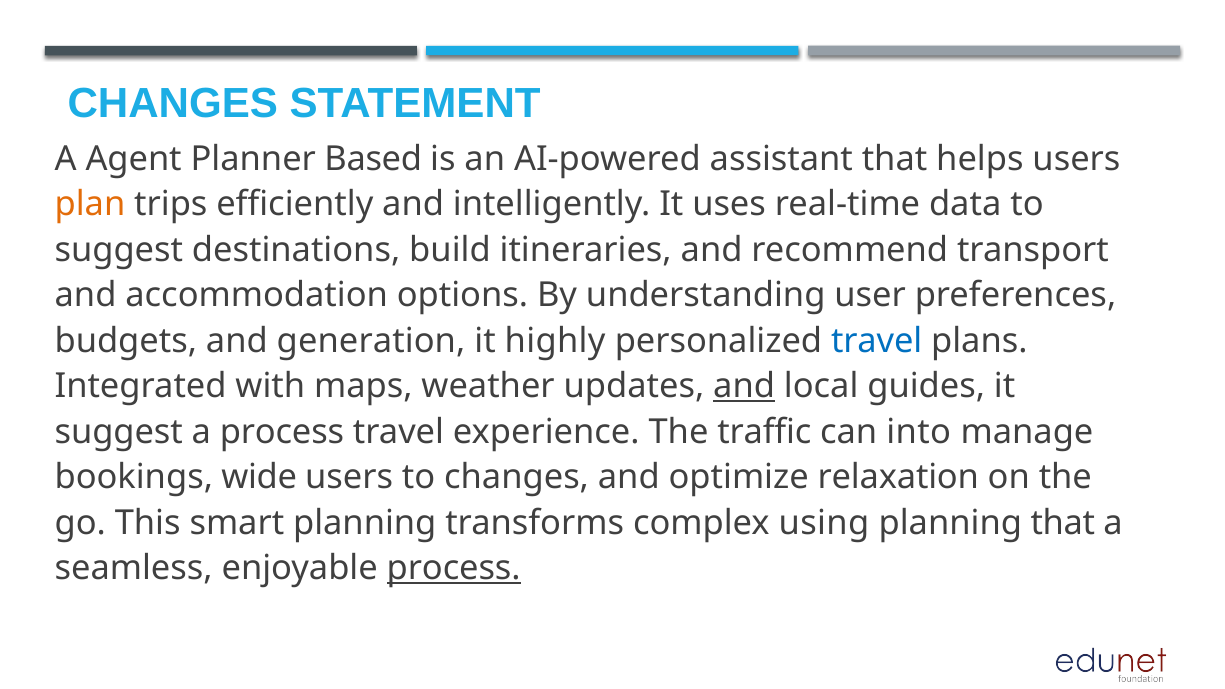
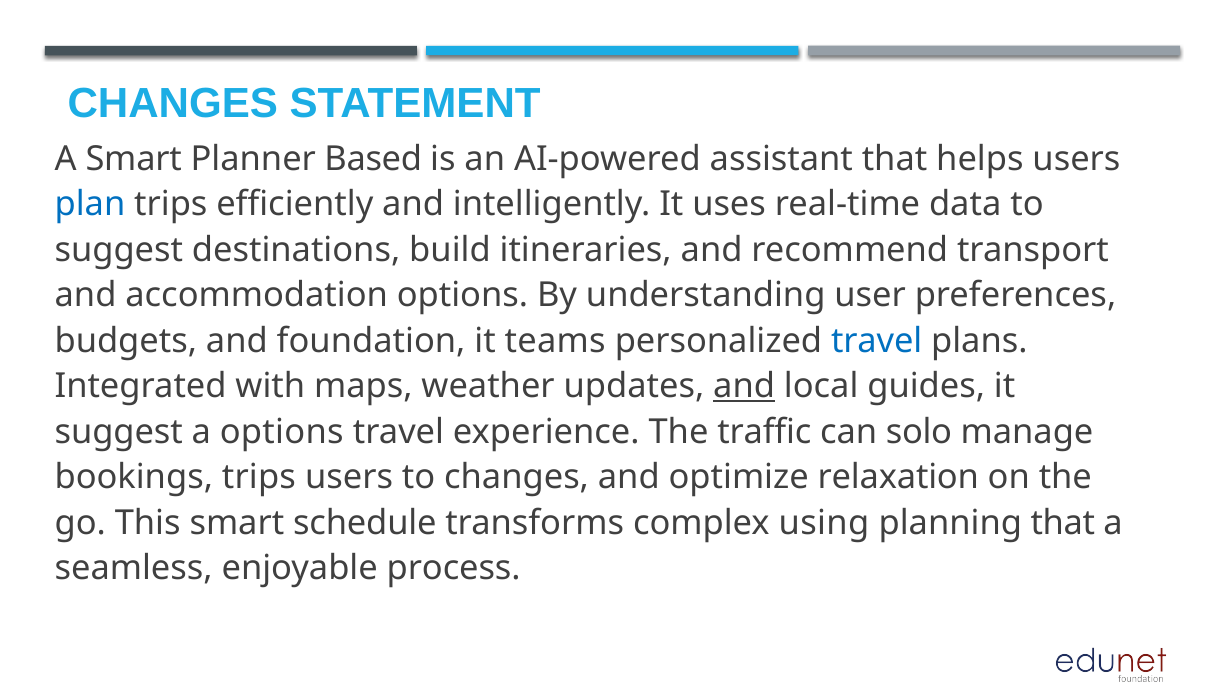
A Agent: Agent -> Smart (134, 159)
plan colour: orange -> blue (90, 204)
generation: generation -> foundation (371, 341)
highly: highly -> teams (555, 341)
a process: process -> options (282, 432)
into: into -> solo (919, 432)
bookings wide: wide -> trips (259, 477)
smart planning: planning -> schedule (365, 523)
process underline: present -> none (454, 568)
